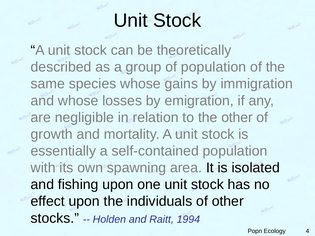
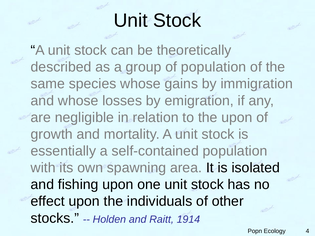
the other: other -> upon (237, 118)
1994: 1994 -> 1914 (188, 220)
